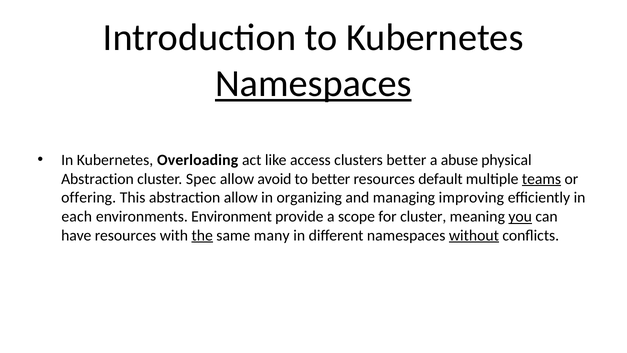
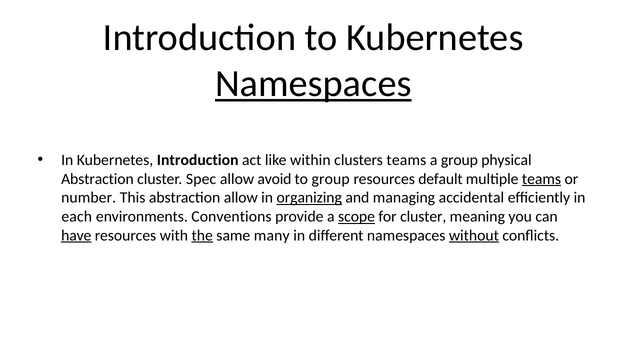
Kubernetes Overloading: Overloading -> Introduction (198, 160)
access: access -> within (310, 160)
clusters better: better -> teams (406, 160)
a abuse: abuse -> group (459, 160)
to better: better -> group (331, 179)
offering: offering -> number (89, 198)
organizing underline: none -> present (309, 198)
improving: improving -> accidental (471, 198)
Environment: Environment -> Conventions (231, 216)
scope underline: none -> present (357, 216)
you underline: present -> none (520, 216)
have underline: none -> present (76, 235)
